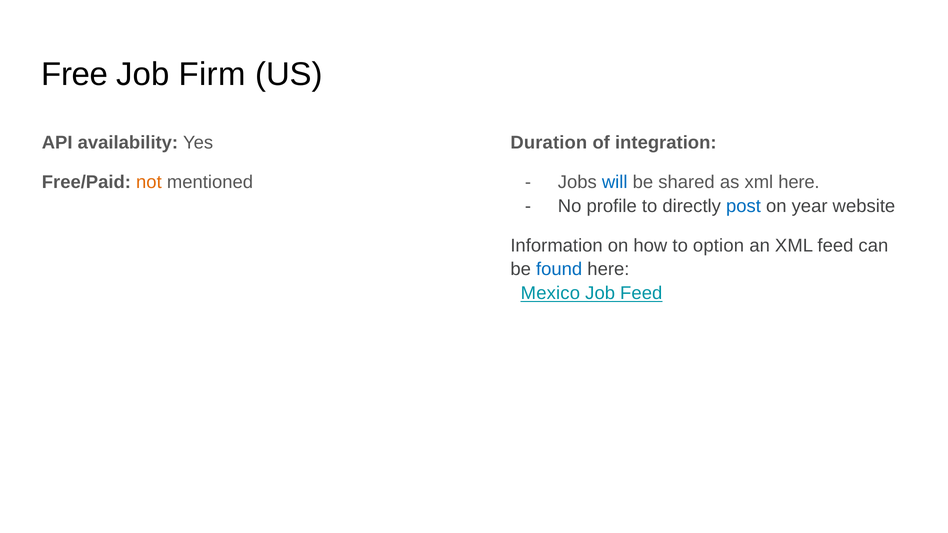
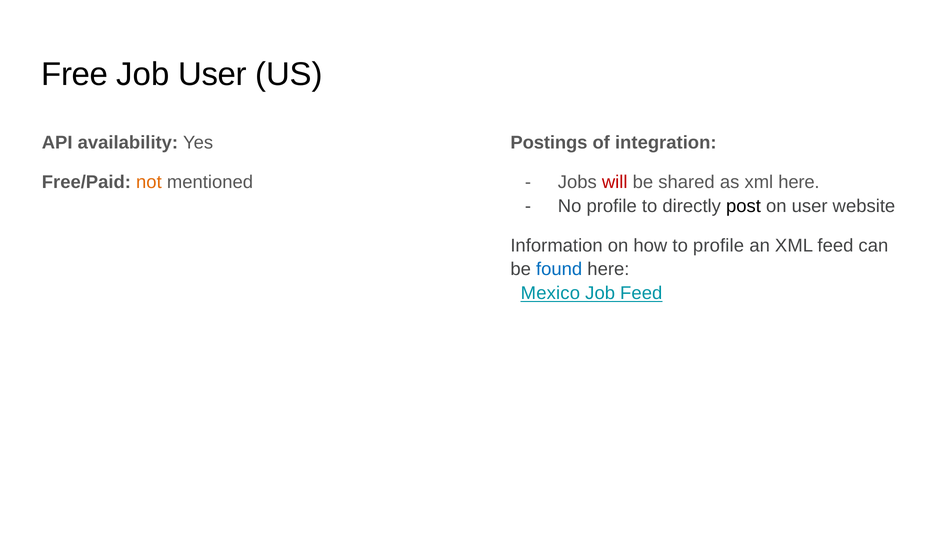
Job Firm: Firm -> User (213, 74)
Duration: Duration -> Postings (549, 143)
will colour: blue -> red (615, 182)
post colour: blue -> black (743, 206)
on year: year -> user (810, 206)
to option: option -> profile (719, 246)
